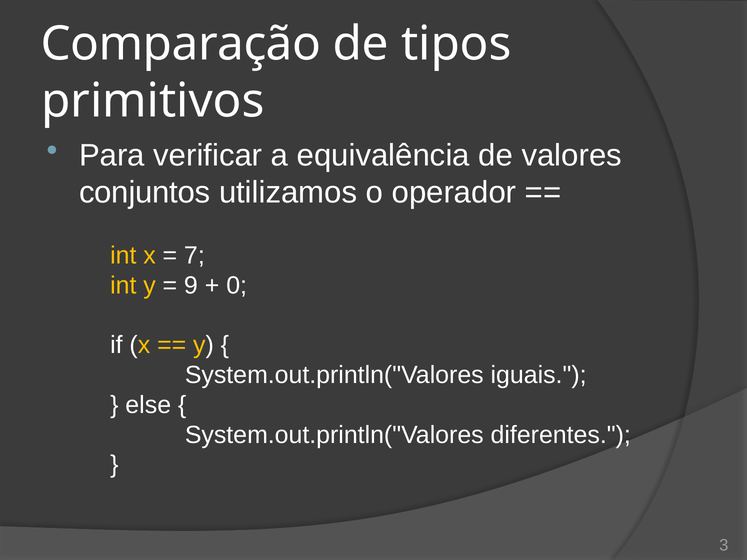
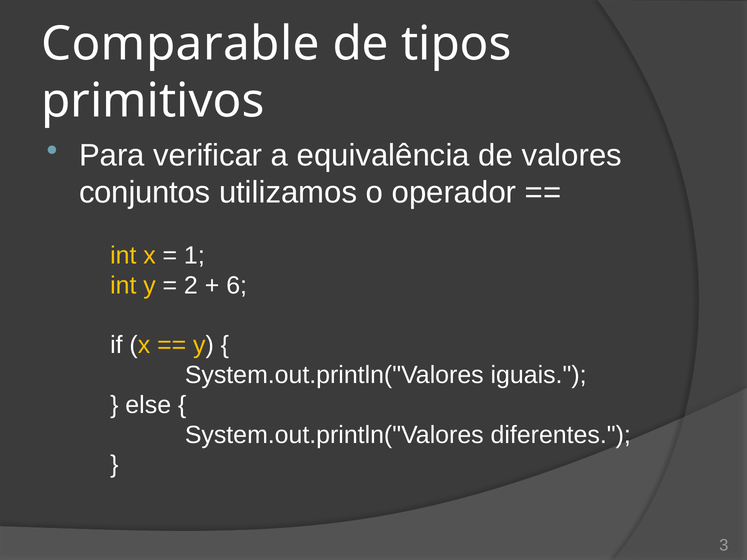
Comparação: Comparação -> Comparable (180, 44)
7: 7 -> 1 (194, 256)
9: 9 -> 2 (191, 286)
0: 0 -> 6 (237, 286)
